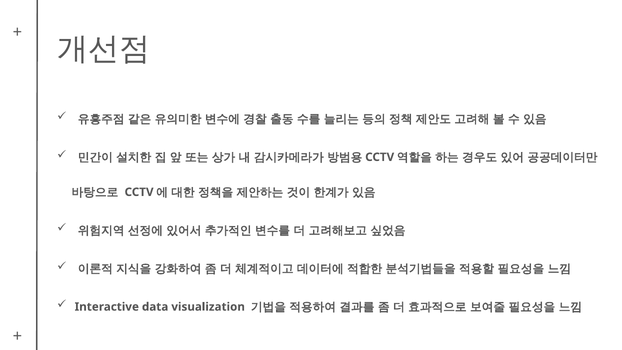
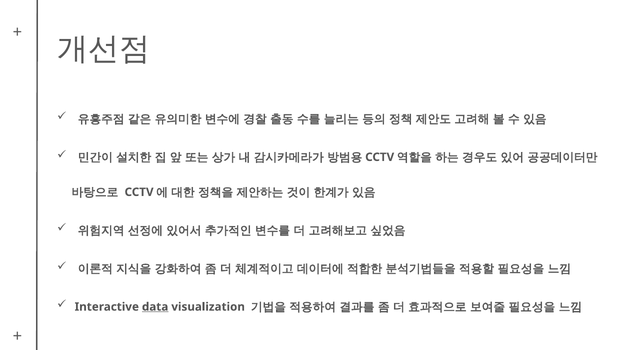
data underline: none -> present (155, 307)
